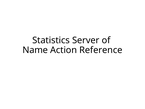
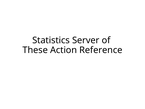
Name: Name -> These (35, 50)
